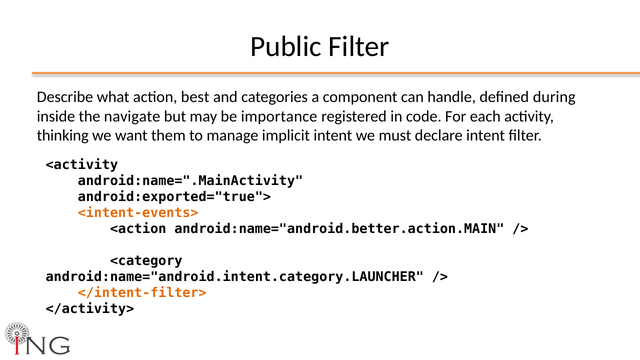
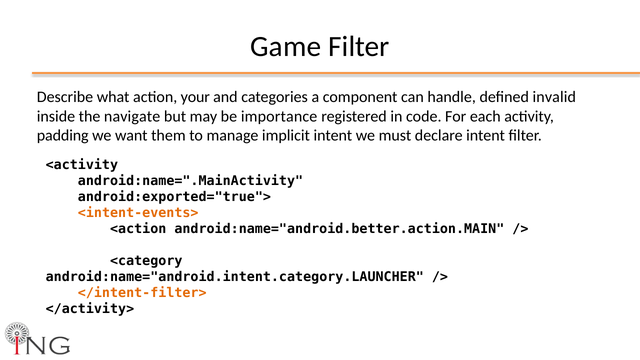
Public: Public -> Game (286, 46)
best: best -> your (195, 97)
during: during -> invalid (554, 97)
thinking: thinking -> padding (63, 136)
